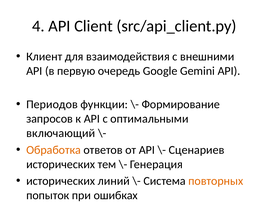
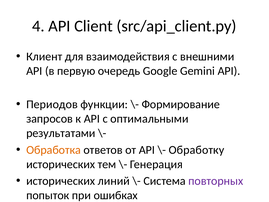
включающий: включающий -> результатами (61, 133)
Сценариев: Сценариев -> Обработку (196, 150)
повторных colour: orange -> purple (216, 181)
